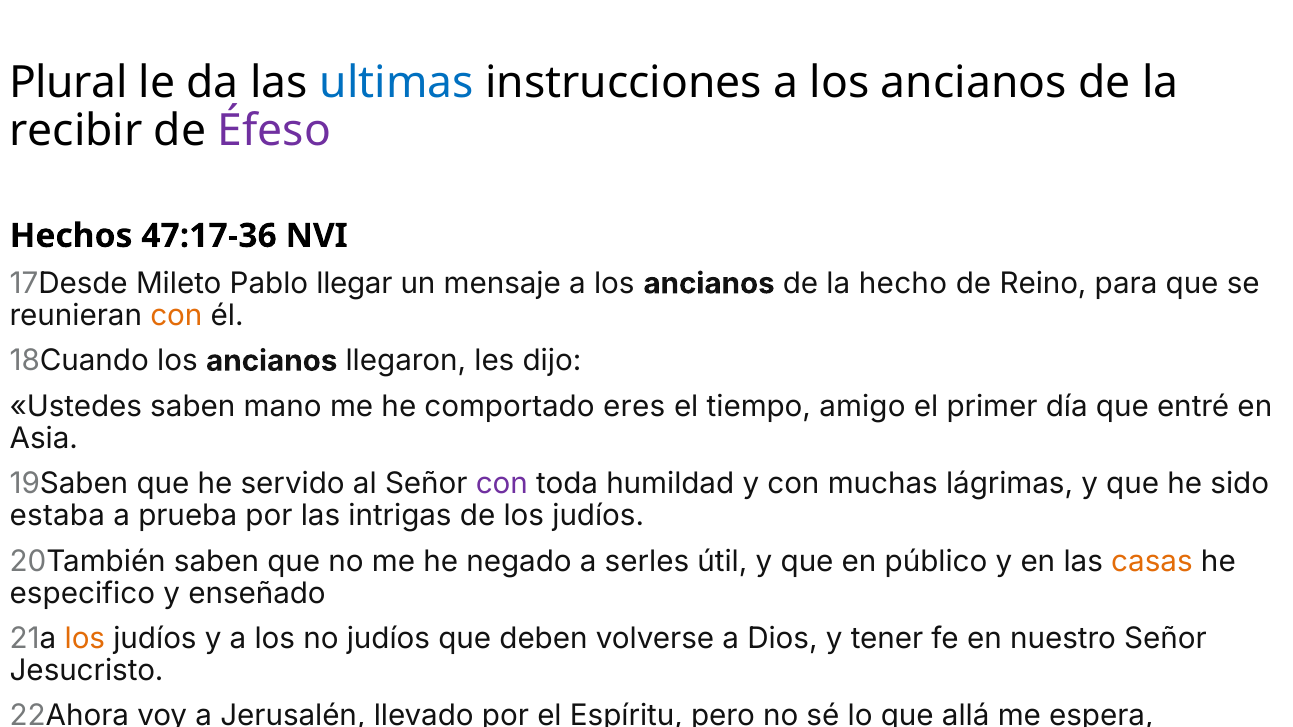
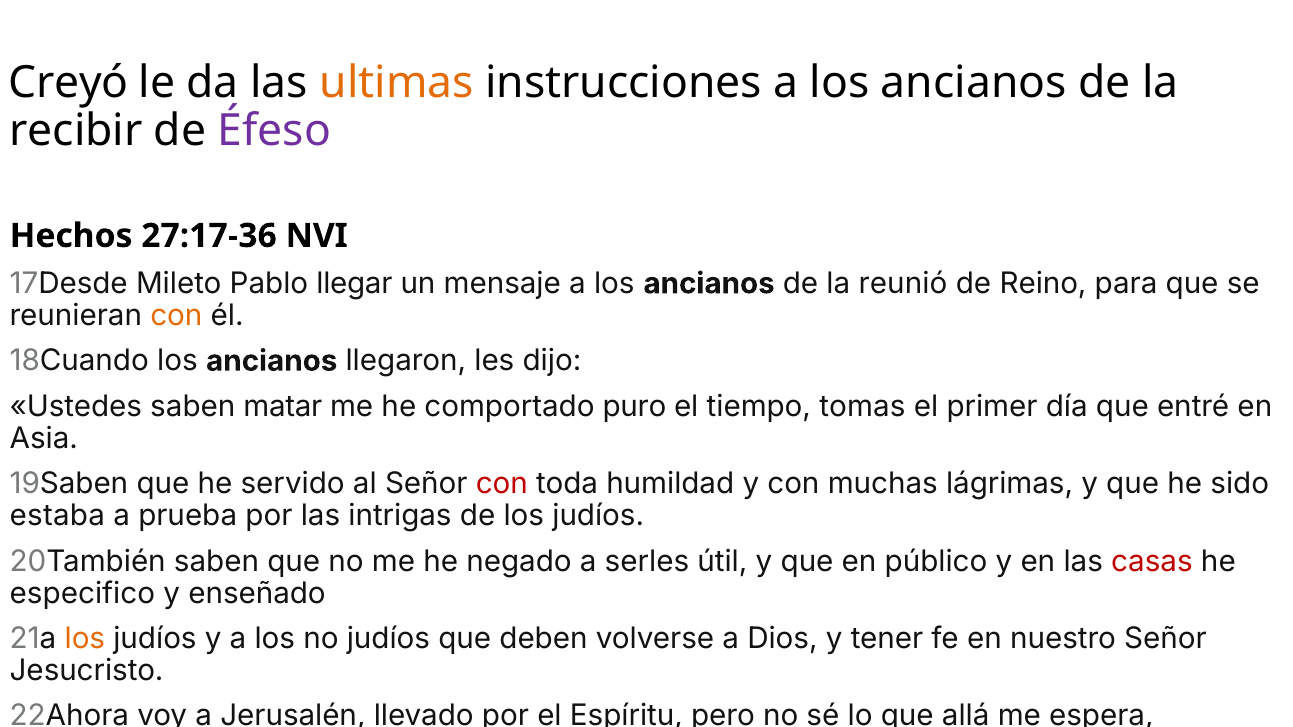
Plural: Plural -> Creyó (69, 82)
ultimas colour: blue -> orange (397, 82)
47:17-36: 47:17-36 -> 27:17-36 (209, 236)
hecho: hecho -> reunió (903, 284)
mano: mano -> matar (283, 407)
eres: eres -> puro (634, 407)
amigo: amigo -> tomas (862, 407)
con colour: purple -> red (502, 484)
casas colour: orange -> red (1152, 561)
